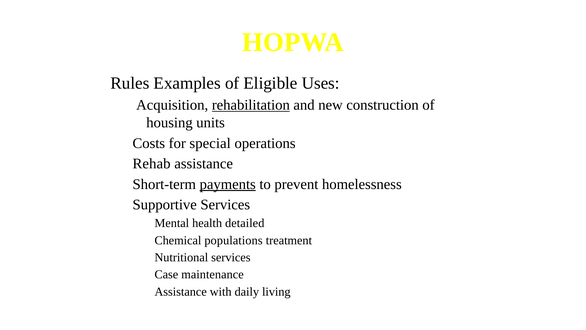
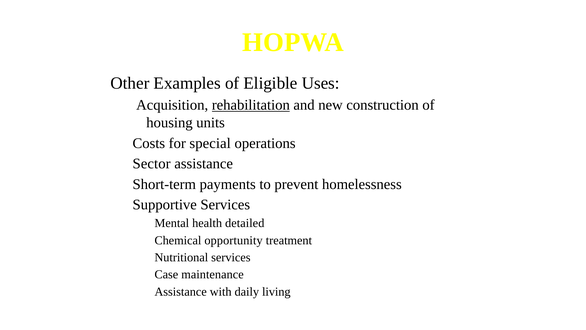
Rules: Rules -> Other (130, 83)
Rehab: Rehab -> Sector (152, 164)
payments underline: present -> none (228, 184)
populations: populations -> opportunity (234, 240)
